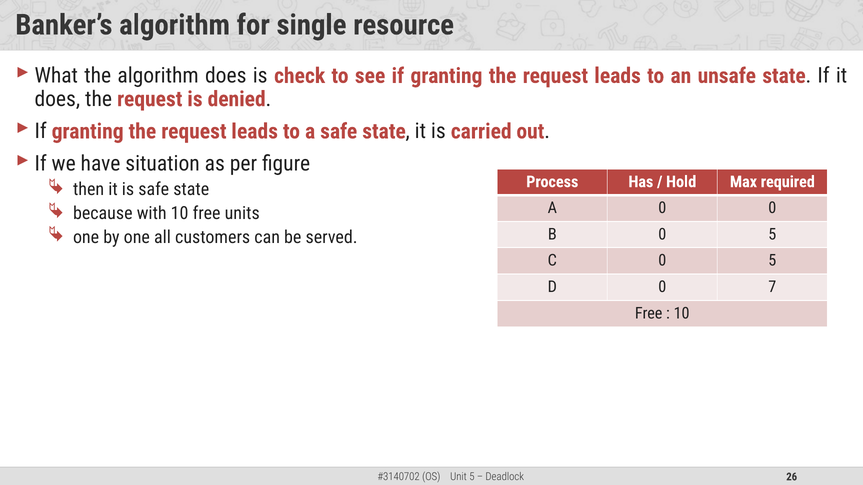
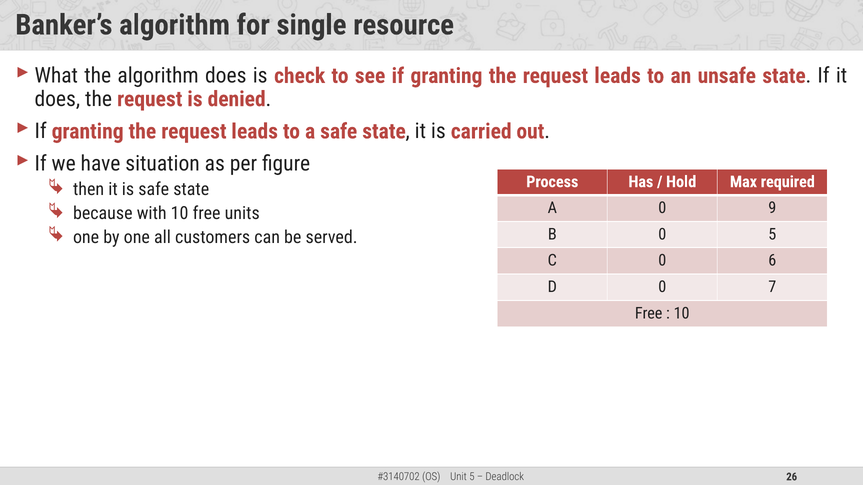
0 0: 0 -> 9 (772, 208)
C 0 5: 5 -> 6 (772, 261)
